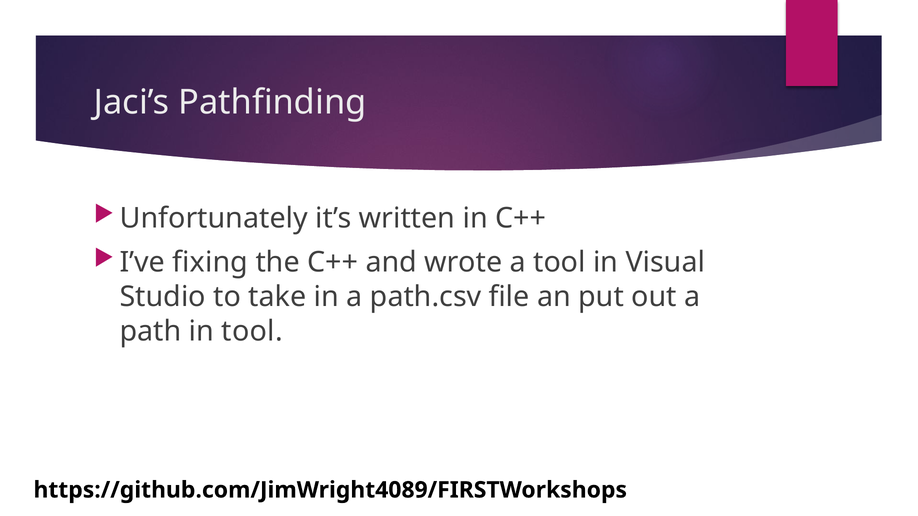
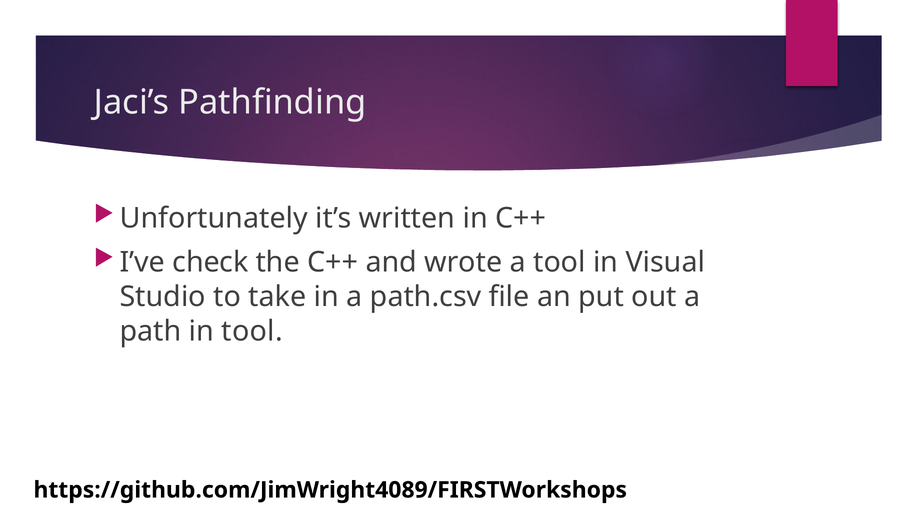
fixing: fixing -> check (210, 263)
